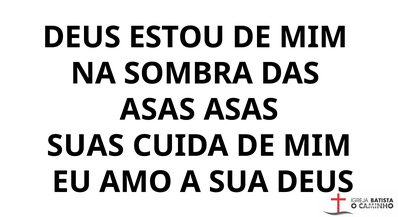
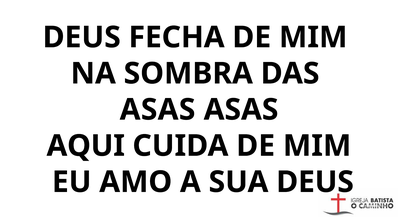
ESTOU: ESTOU -> FECHA (177, 37)
SUAS: SUAS -> AQUI (86, 146)
